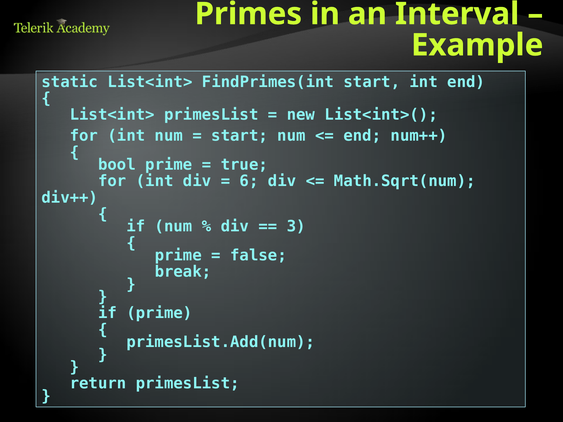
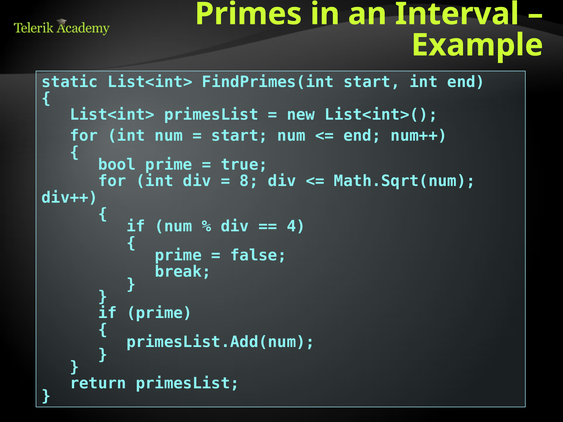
6: 6 -> 8 (249, 181)
3: 3 -> 4 (296, 227)
